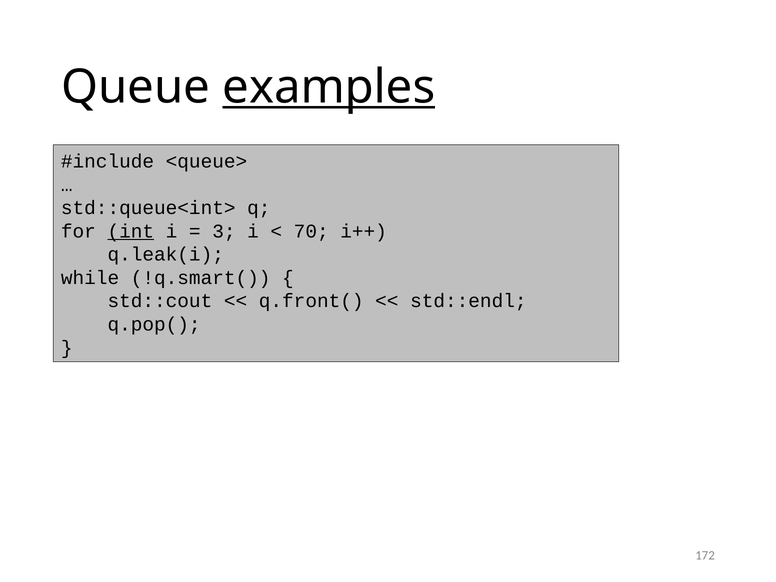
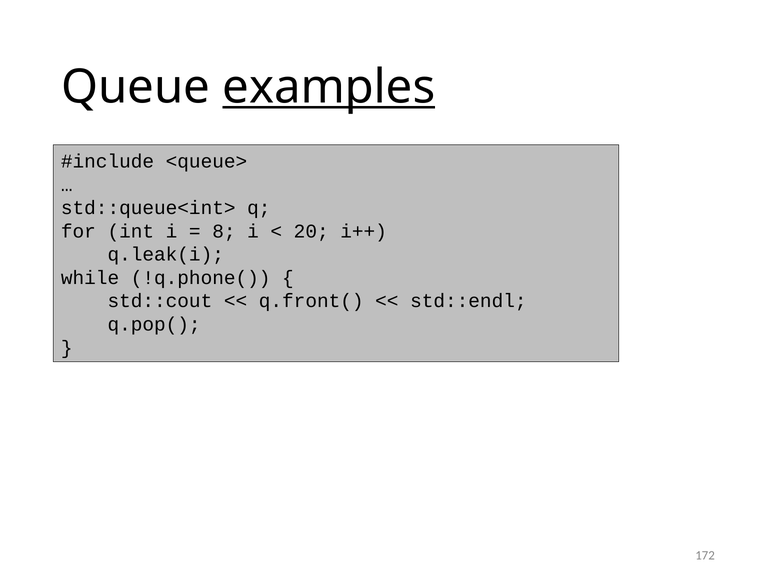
int underline: present -> none (131, 231)
3: 3 -> 8 (224, 231)
70: 70 -> 20 (311, 231)
!q.smart(: !q.smart( -> !q.phone( (201, 278)
